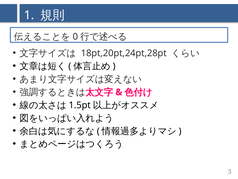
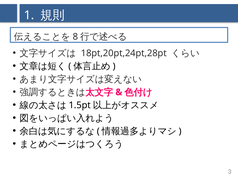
0: 0 -> 8 (75, 37)
